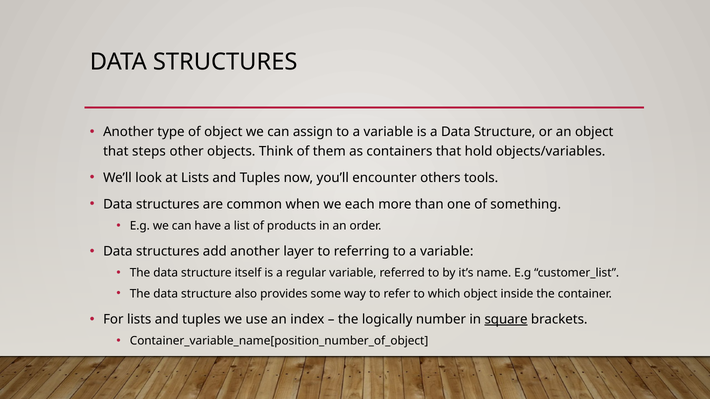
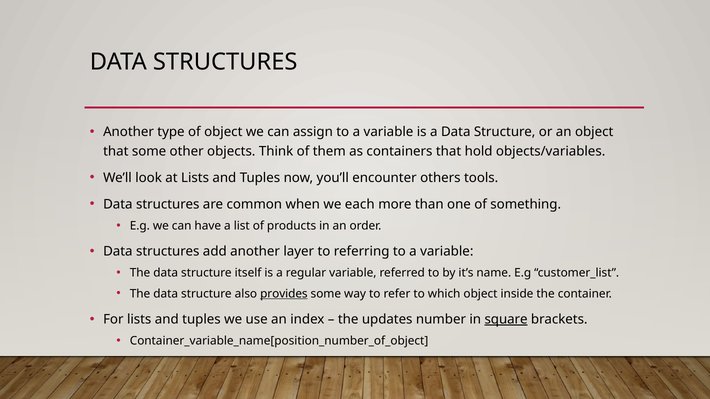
that steps: steps -> some (149, 151)
provides underline: none -> present (284, 294)
logically: logically -> updates (387, 320)
